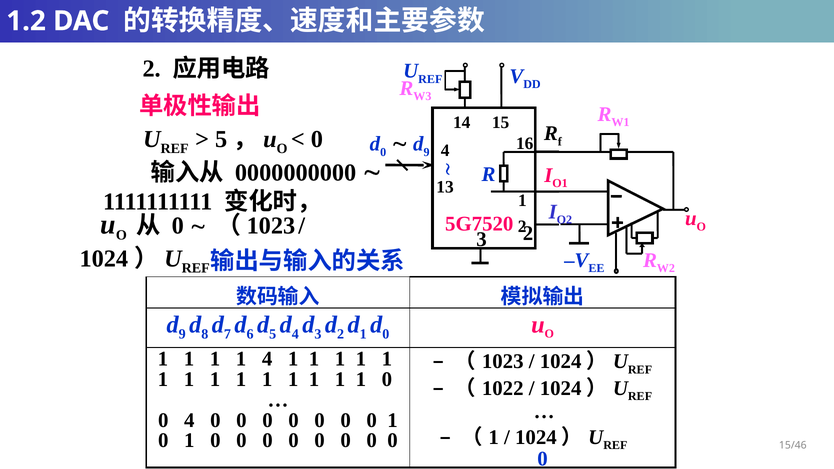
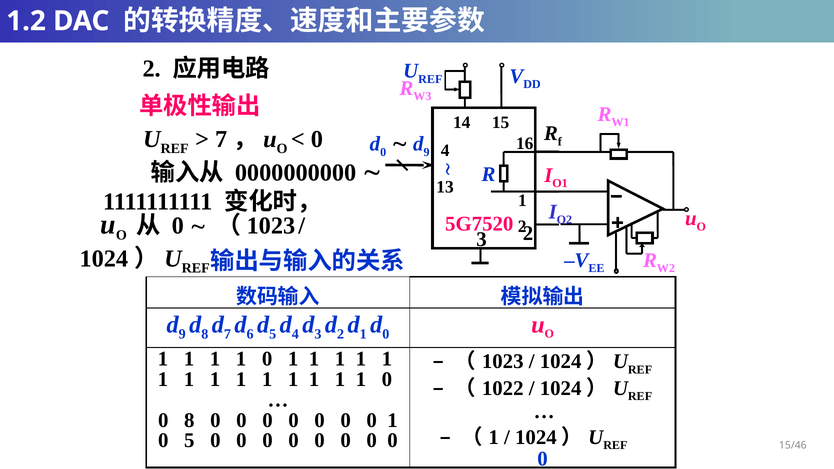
5: 5 -> 7 (221, 139)
4: 4 -> 0 (267, 359)
0 4: 4 -> 8 (189, 420)
1: 1 -> 5 (189, 441)
